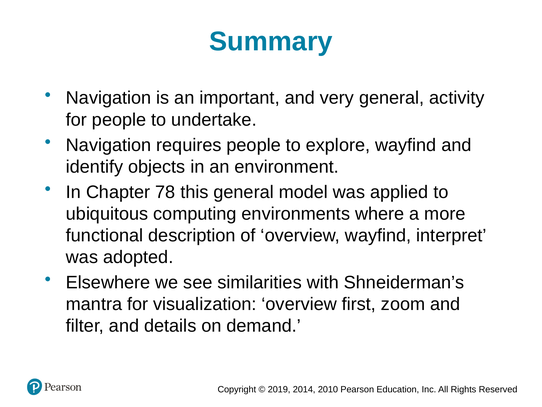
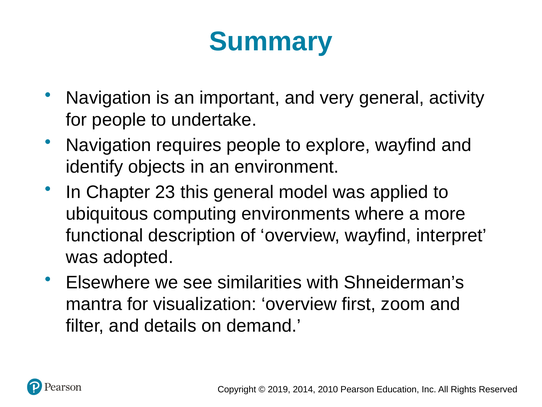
78: 78 -> 23 (165, 192)
